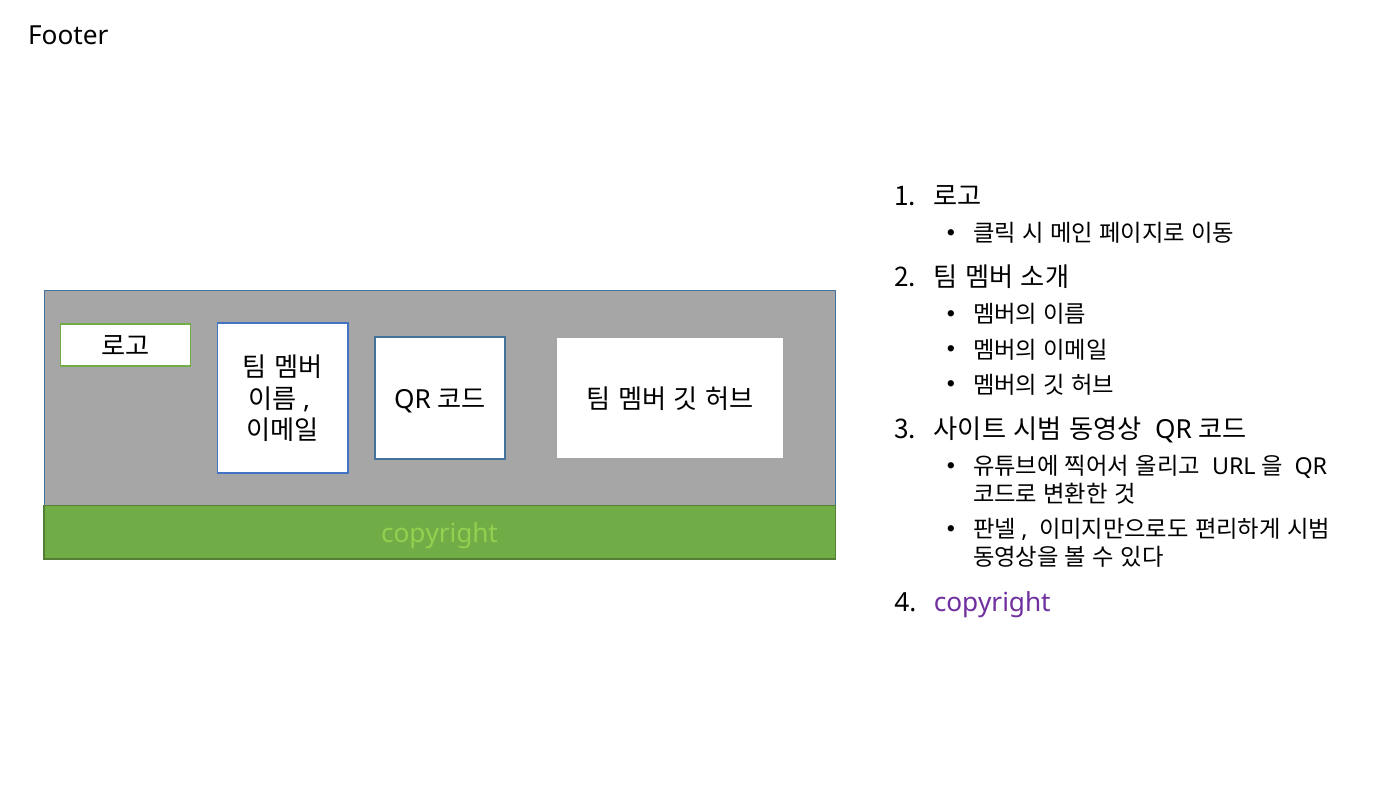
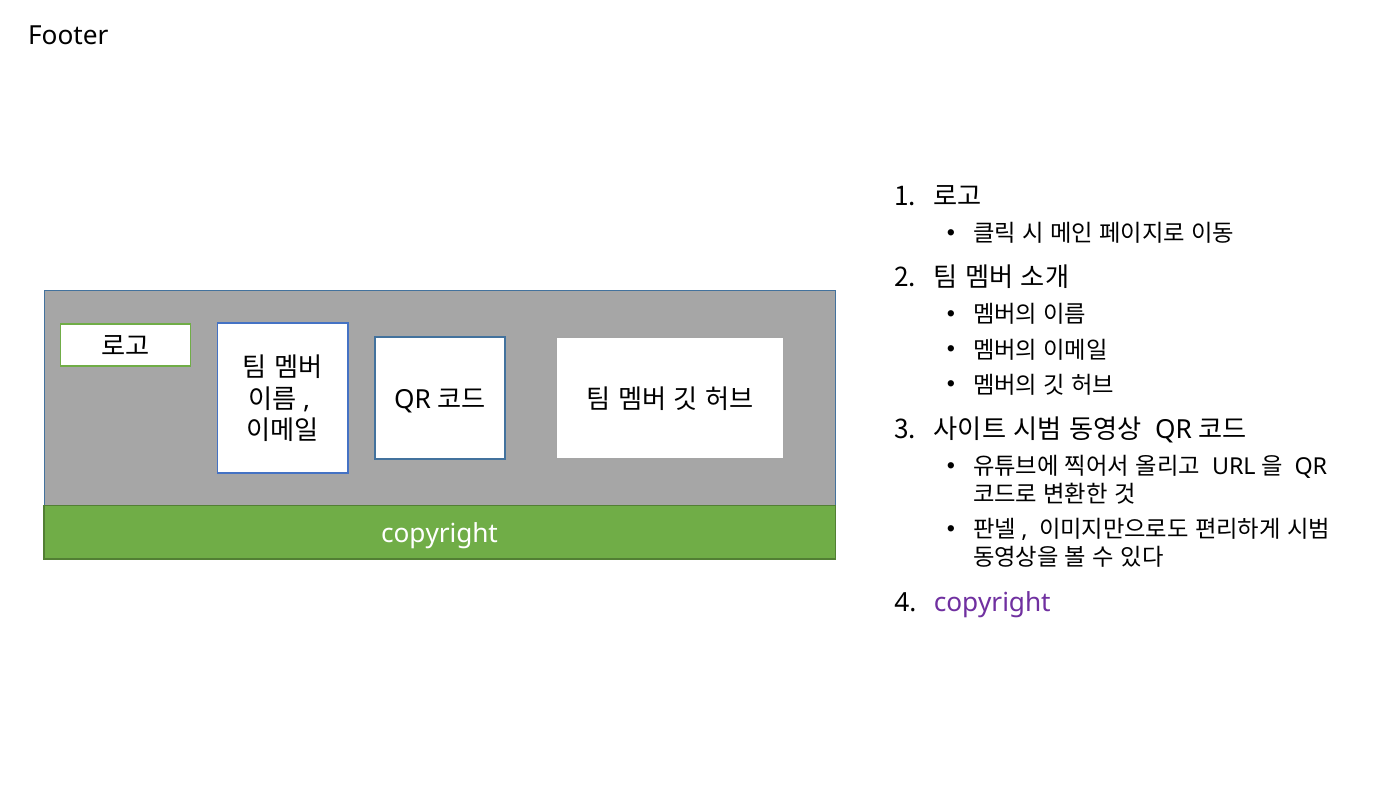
copyright colour: light green -> white (440, 534)
